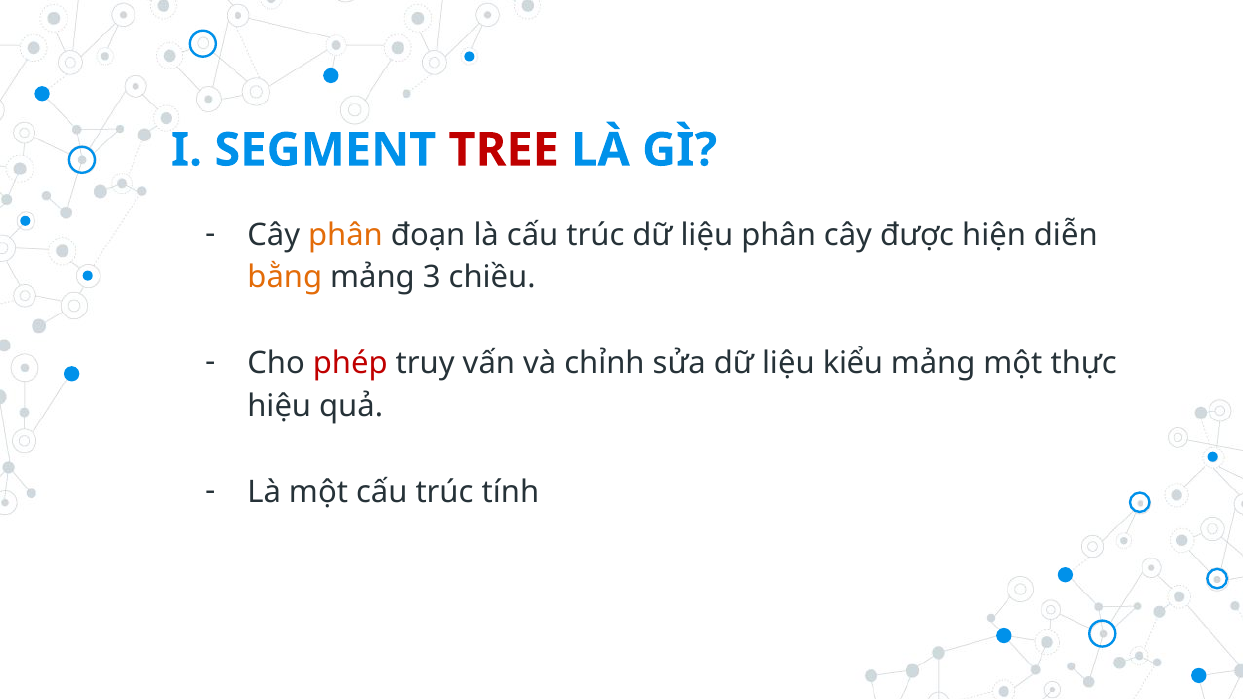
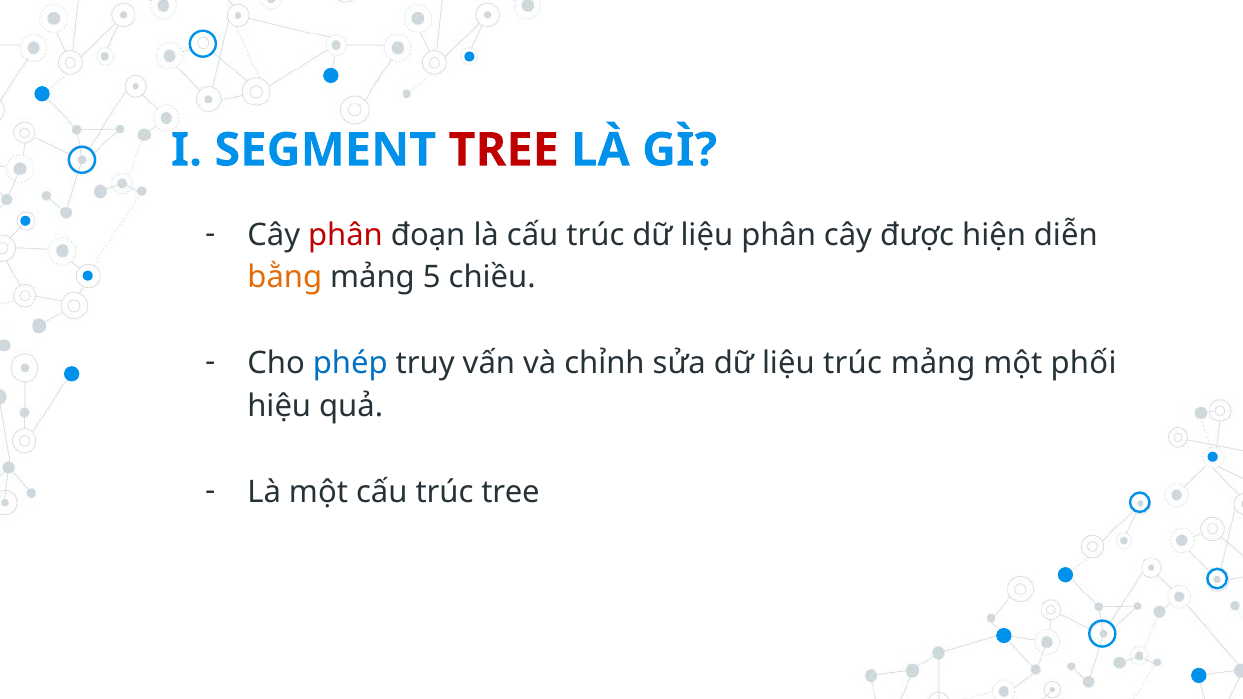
phân colour: orange -> red (346, 235)
3: 3 -> 5 (432, 278)
phép colour: red -> blue (350, 363)
liệu kiểu: kiểu -> trúc (853, 363)
thực: thực -> phối (1084, 363)
trúc tính: tính -> tree (511, 492)
